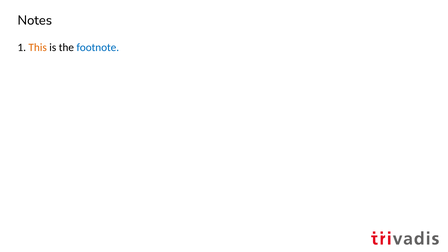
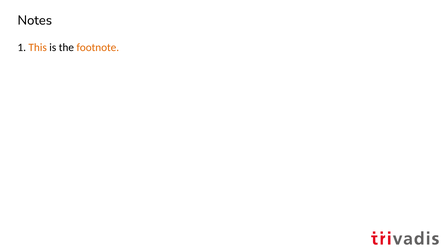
footnote colour: blue -> orange (98, 48)
